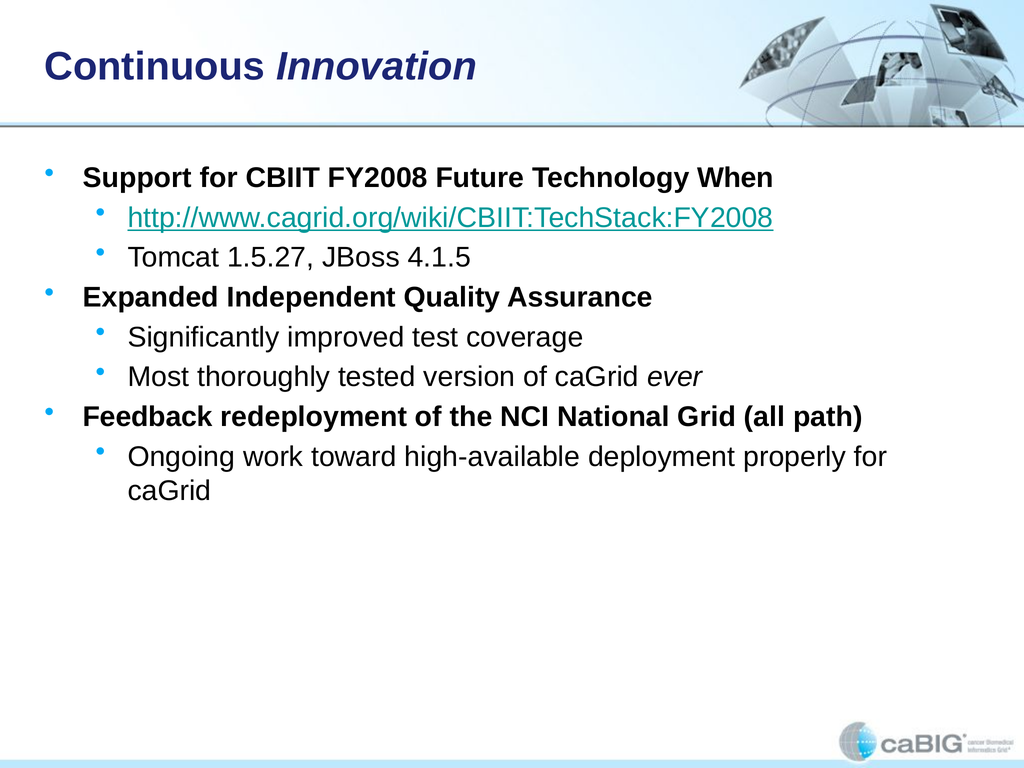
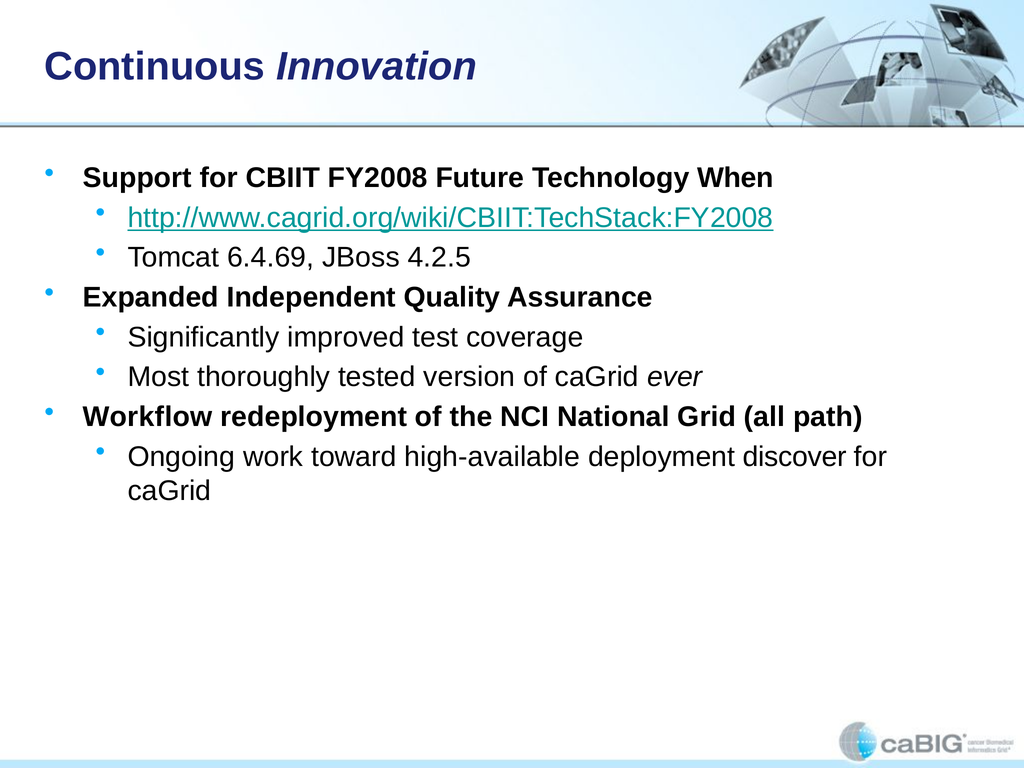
1.5.27: 1.5.27 -> 6.4.69 (271, 257)
4.1.5: 4.1.5 -> 4.2.5 (439, 257)
Feedback: Feedback -> Workflow (148, 417)
properly: properly -> discover (795, 457)
